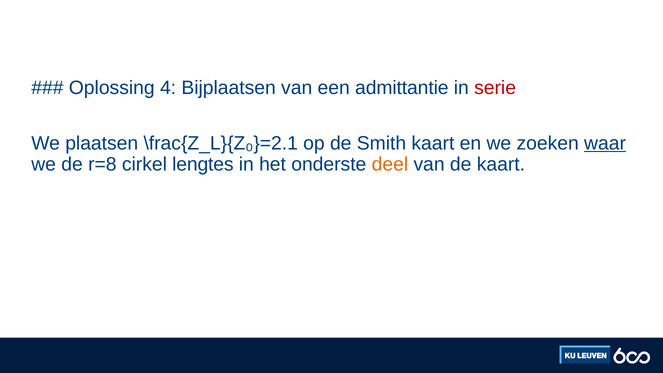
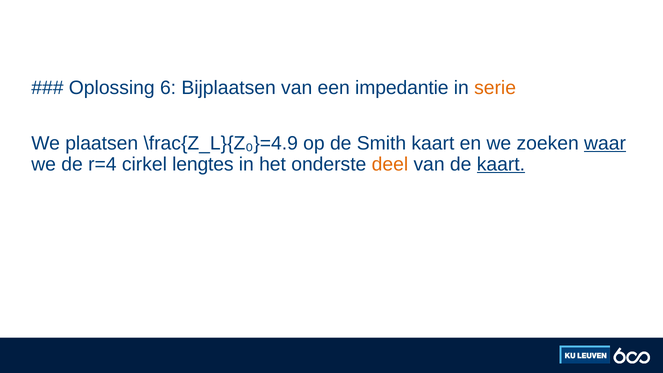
4: 4 -> 6 (168, 88)
admittantie: admittantie -> impedantie (402, 88)
serie colour: red -> orange (495, 88)
\frac{Z_L}{Z₀}=2.1: \frac{Z_L}{Z₀}=2.1 -> \frac{Z_L}{Z₀}=4.9 (221, 143)
r=8: r=8 -> r=4 (102, 164)
kaart underline: none -> present (501, 164)
